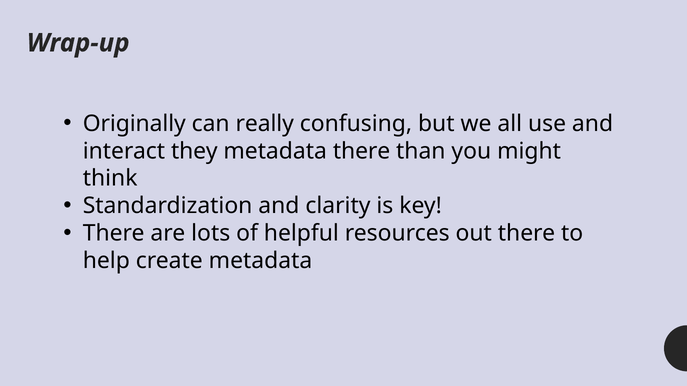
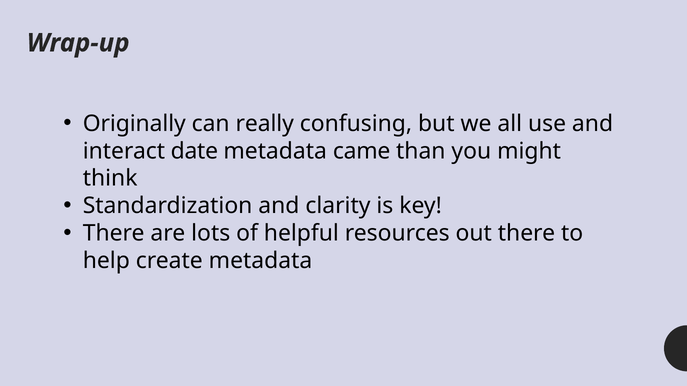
they: they -> date (194, 151)
metadata there: there -> came (362, 151)
